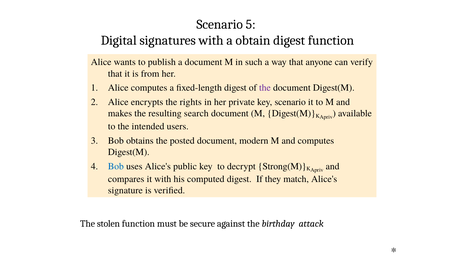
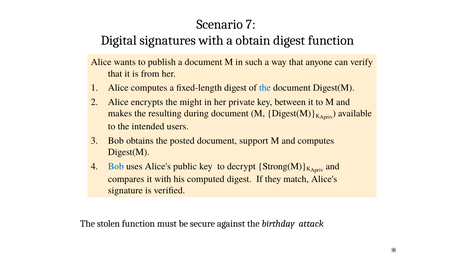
5: 5 -> 7 (251, 25)
the colour: purple -> blue (265, 88)
rights: rights -> might (191, 102)
key scenario: scenario -> between (290, 102)
search: search -> during (196, 113)
modern: modern -> support (254, 141)
